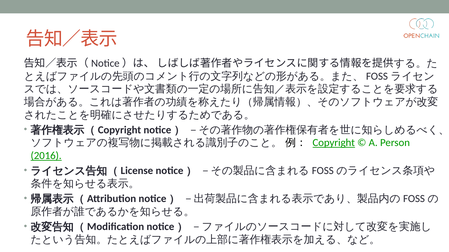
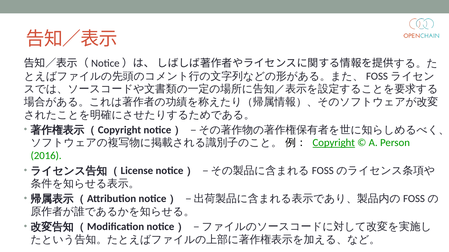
2016 underline: present -> none (46, 156)
